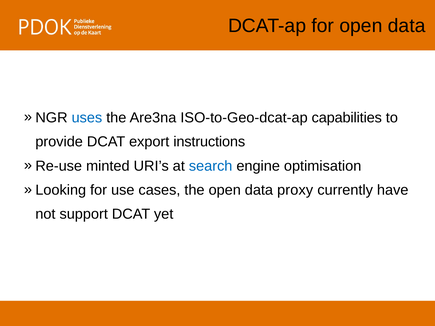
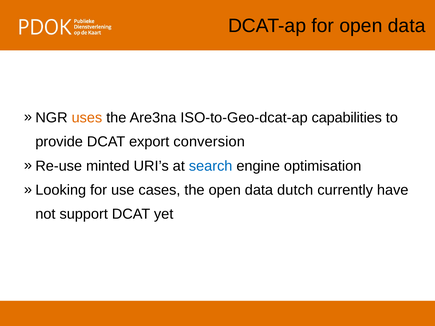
uses colour: blue -> orange (87, 118)
instructions: instructions -> conversion (209, 142)
proxy: proxy -> dutch (295, 190)
